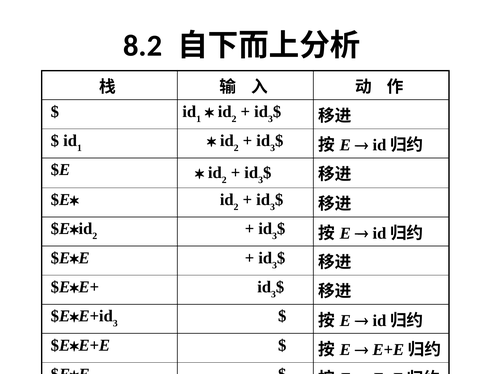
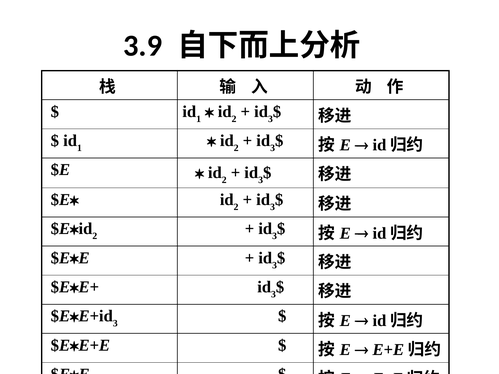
8.2: 8.2 -> 3.9 (143, 46)
